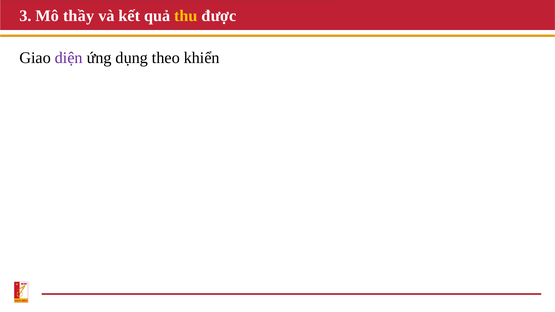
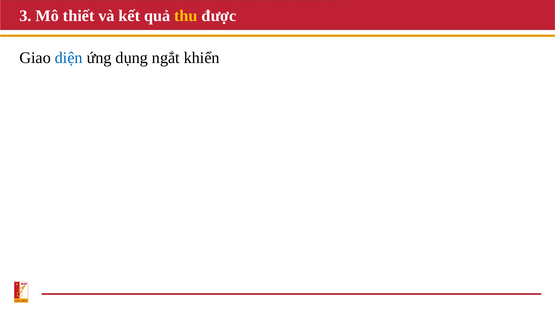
thầy: thầy -> thiết (79, 16)
diện colour: purple -> blue (69, 58)
theo: theo -> ngắt (166, 58)
